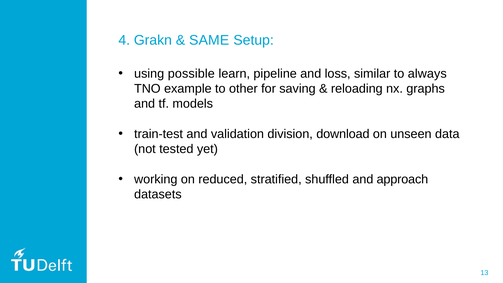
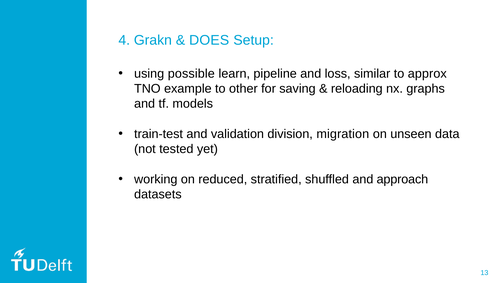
SAME: SAME -> DOES (209, 40)
always: always -> approx (427, 74)
download: download -> migration (343, 134)
